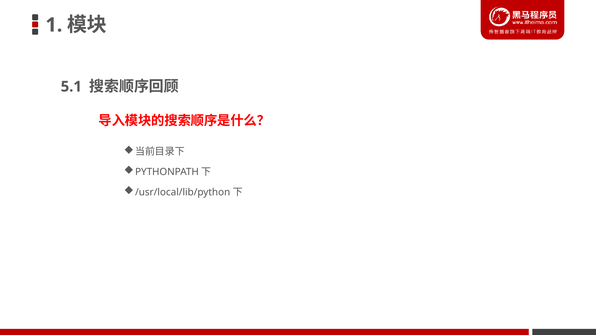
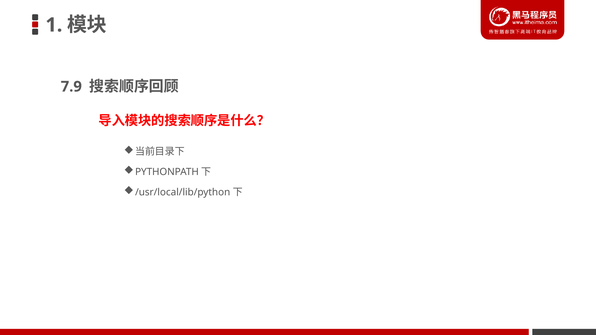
5.1: 5.1 -> 7.9 (71, 87)
